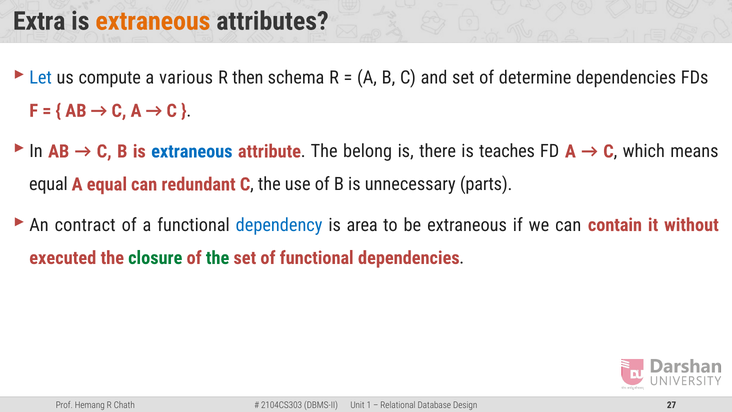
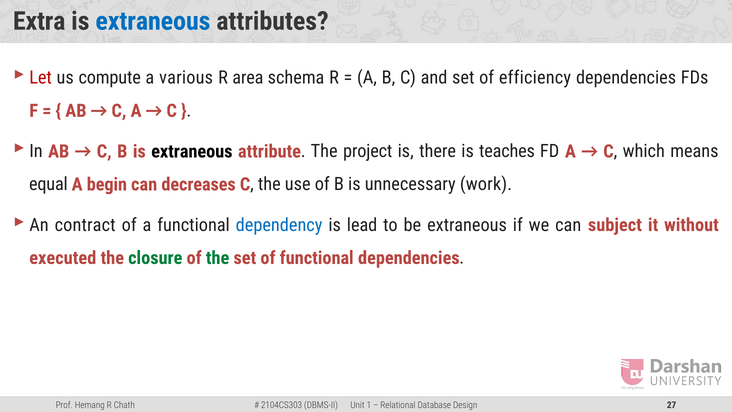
extraneous colour: orange -> blue (153, 21)
Let colour: blue -> red (41, 78)
then: then -> area (248, 78)
determine: determine -> efficiency (535, 78)
extraneous colour: blue -> black (192, 151)
belong: belong -> project (368, 151)
A equal: equal -> begin (107, 184)
redundant: redundant -> decreases (199, 184)
parts: parts -> work (486, 184)
area: area -> lead (362, 225)
contain: contain -> subject (615, 225)
